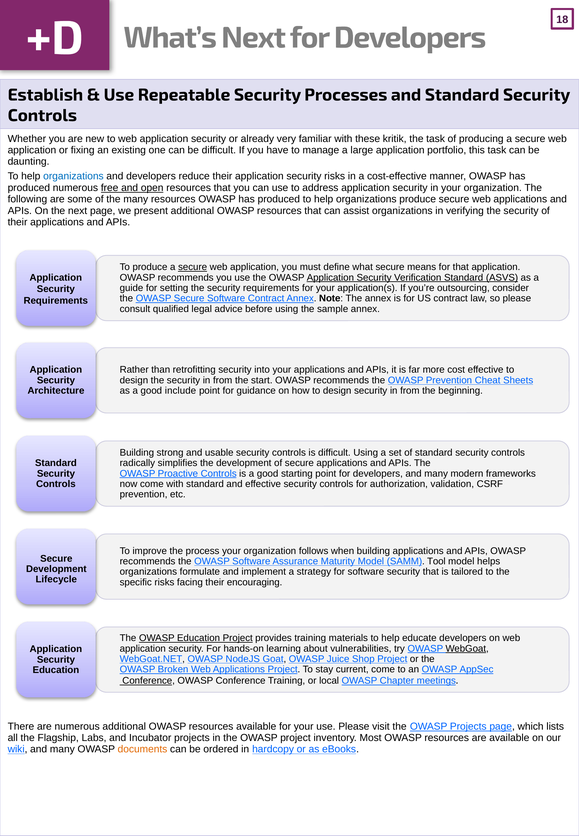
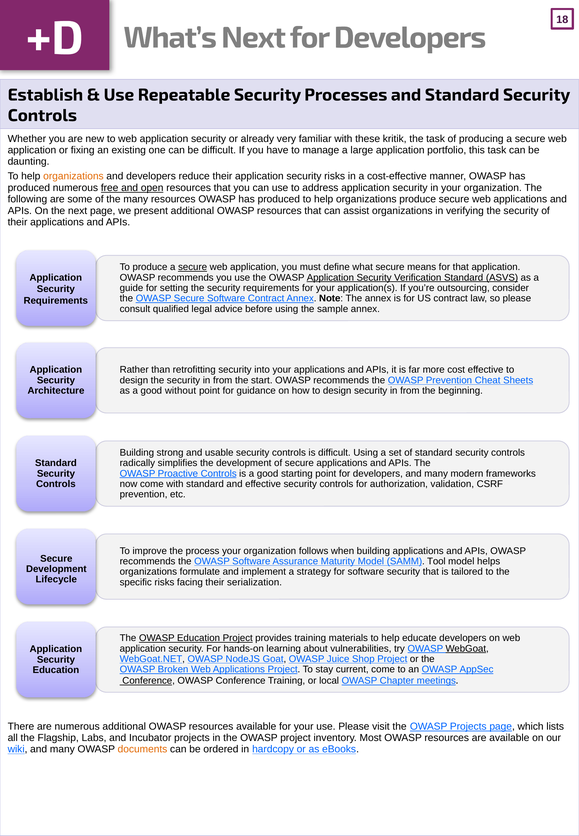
organizations colour: blue -> orange (73, 176)
include: include -> without (181, 391)
encouraging: encouraging -> serialization (255, 582)
